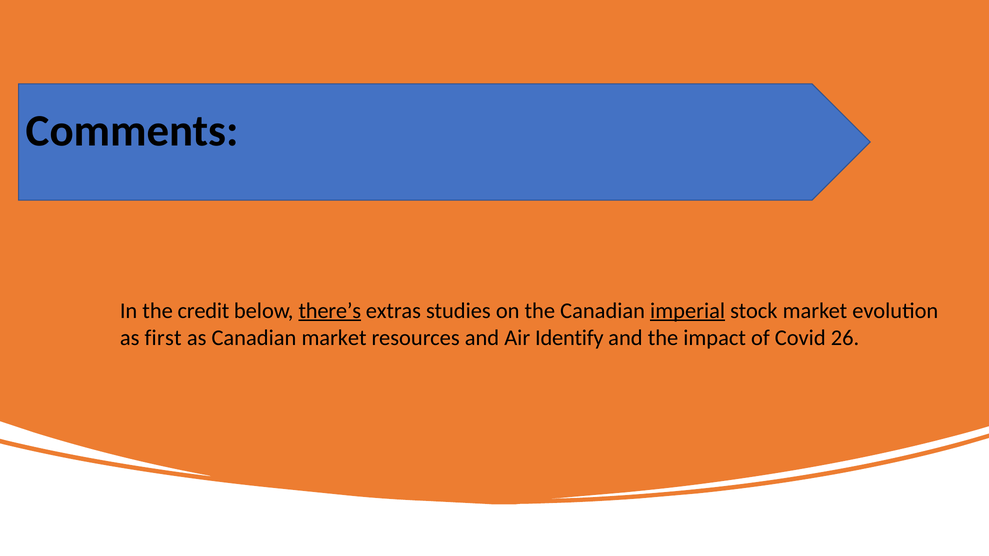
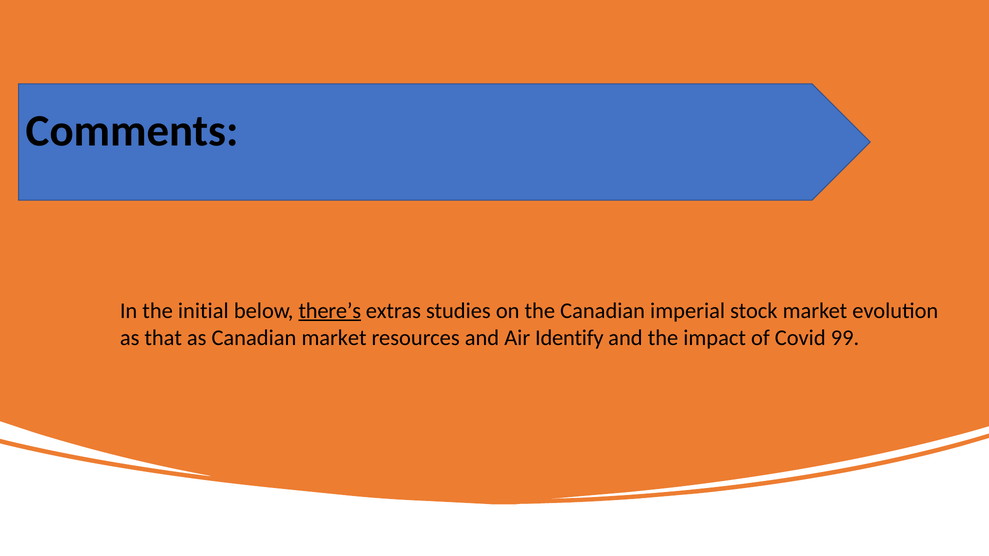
credit: credit -> initial (203, 311)
imperial underline: present -> none (688, 311)
first: first -> that (163, 338)
26: 26 -> 99 (845, 338)
